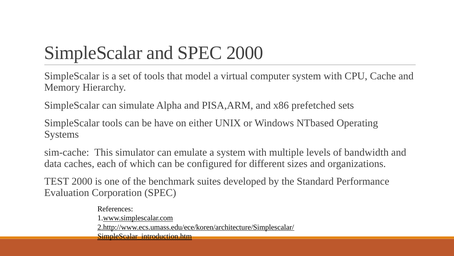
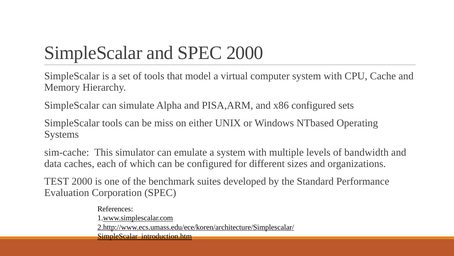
x86 prefetched: prefetched -> configured (314, 105)
have: have -> miss (164, 123)
